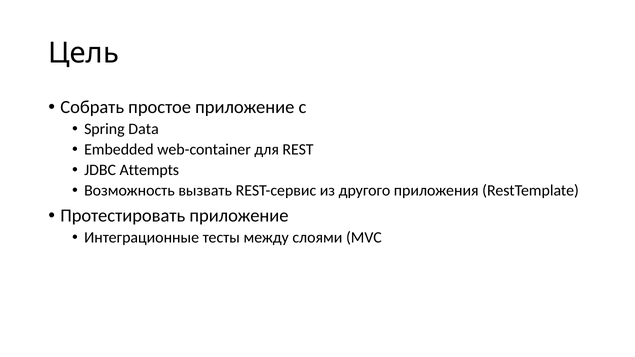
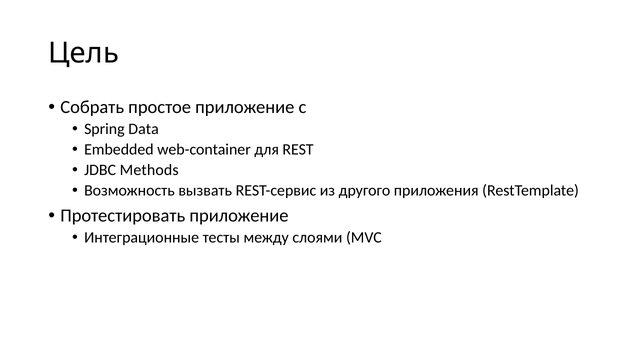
Attempts: Attempts -> Methods (149, 170)
